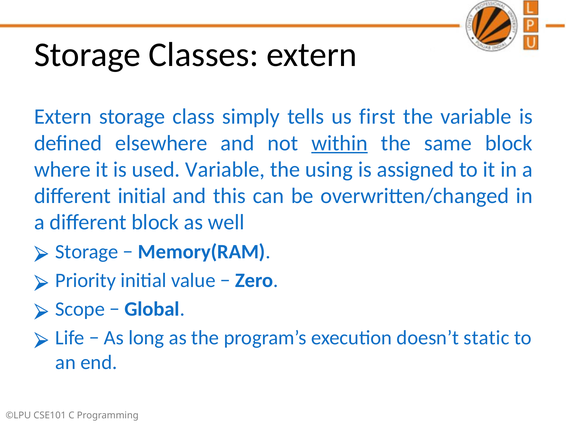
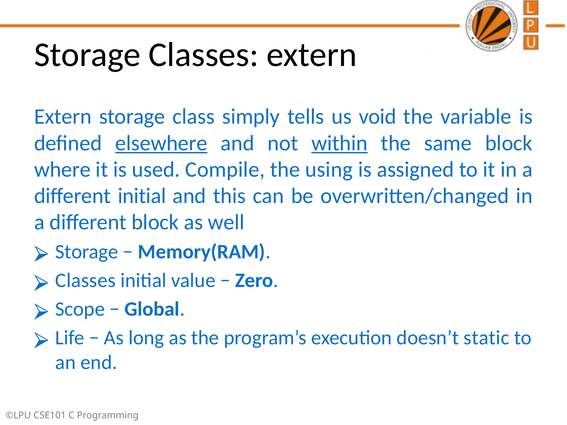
first: first -> void (378, 117)
elsewhere underline: none -> present (161, 143)
used Variable: Variable -> Compile (225, 170)
Priority: Priority -> Classes (86, 281)
